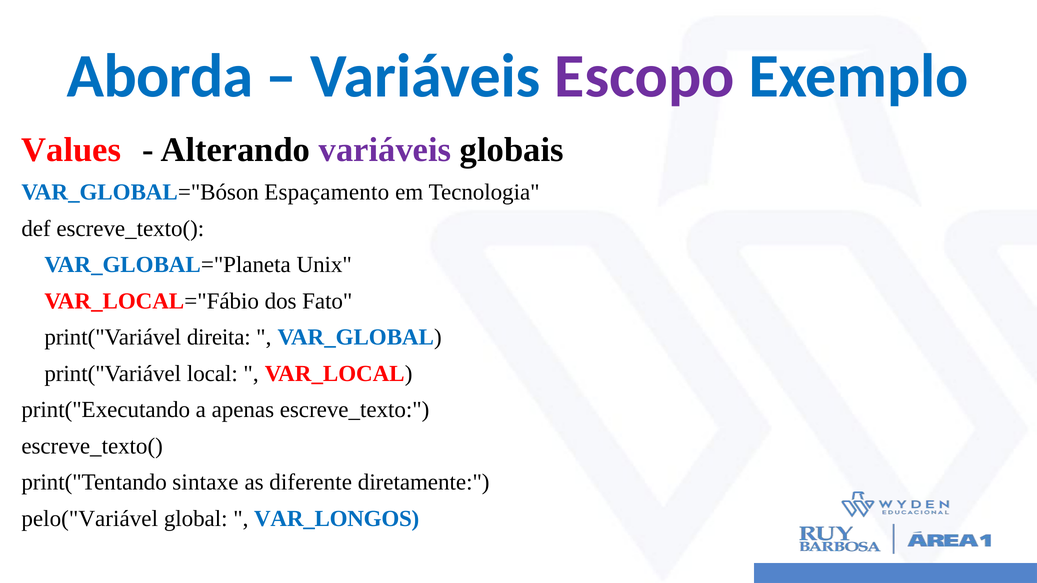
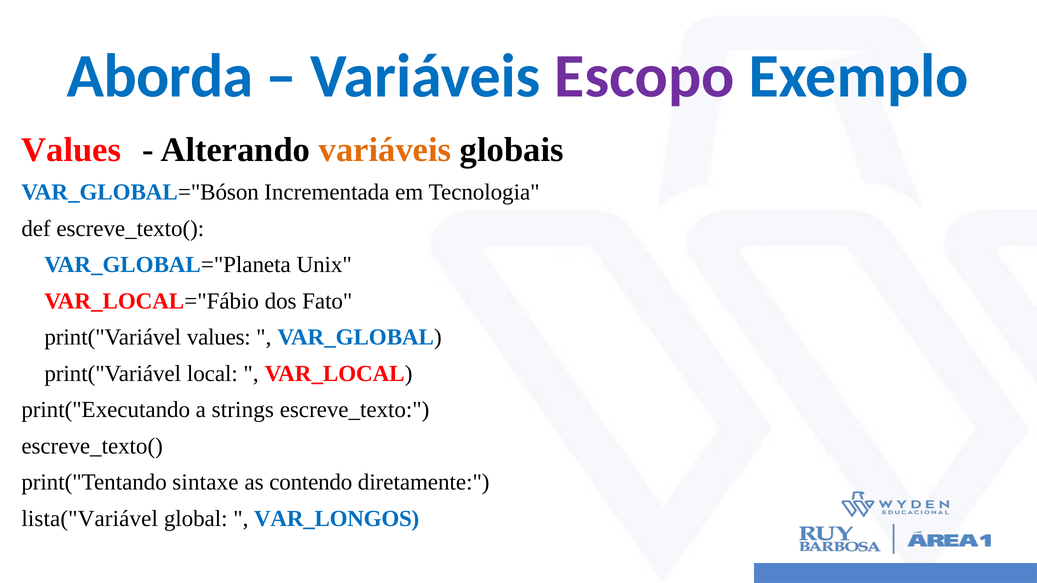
variáveis colour: purple -> orange (385, 150)
Espaçamento: Espaçamento -> Incrementada (327, 192)
print("Variável direita: direita -> values (219, 337)
apenas: apenas -> strings (243, 410)
diferente: diferente -> contendo (311, 483)
pelo("Variável: pelo("Variável -> lista("Variável (90, 519)
